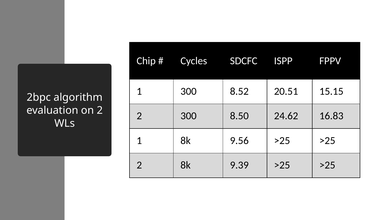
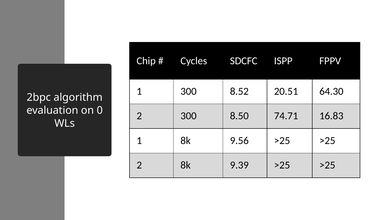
15.15: 15.15 -> 64.30 (331, 91)
on 2: 2 -> 0 (100, 110)
24.62: 24.62 -> 74.71 (286, 116)
